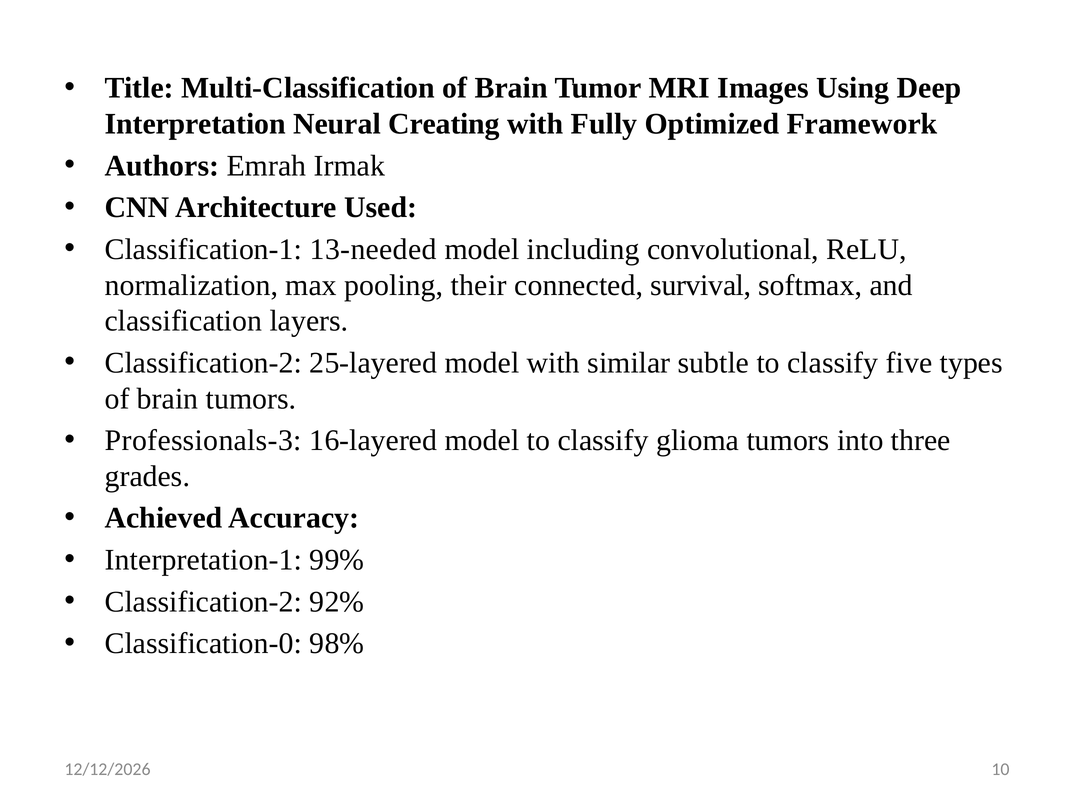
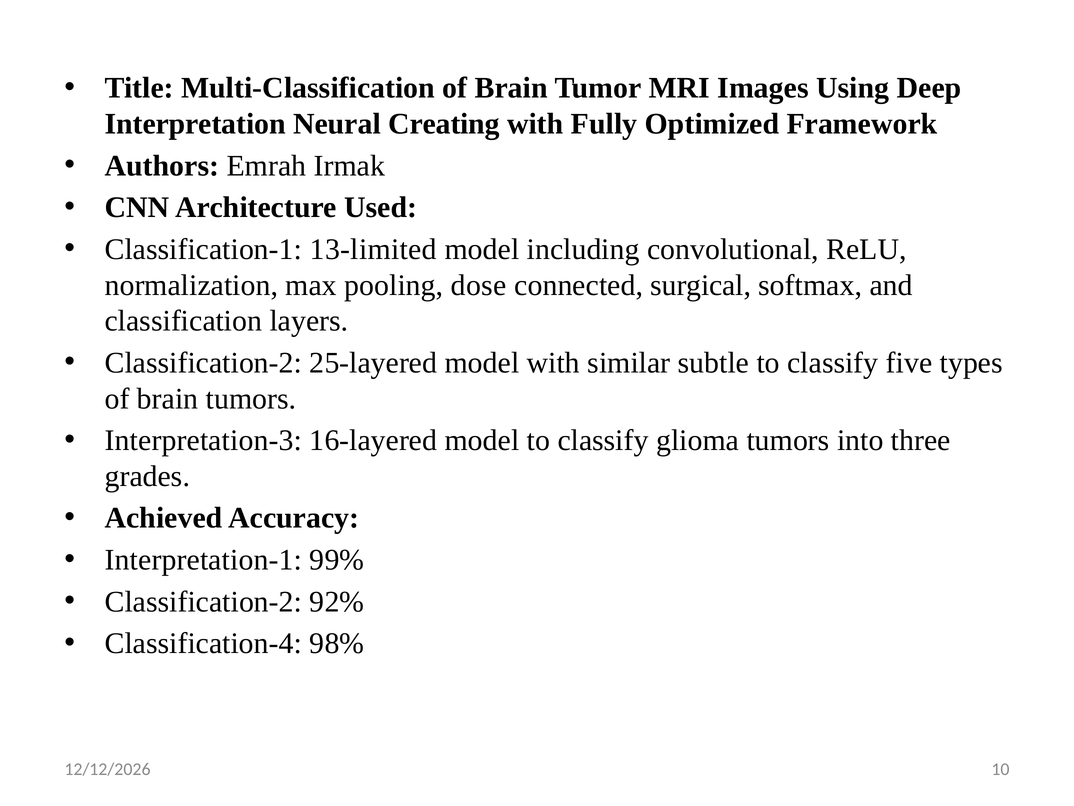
13-needed: 13-needed -> 13-limited (373, 249)
their: their -> dose (479, 285)
survival: survival -> surgical (701, 285)
Professionals-3: Professionals-3 -> Interpretation-3 (203, 440)
Classification-0: Classification-0 -> Classification-4 (203, 643)
